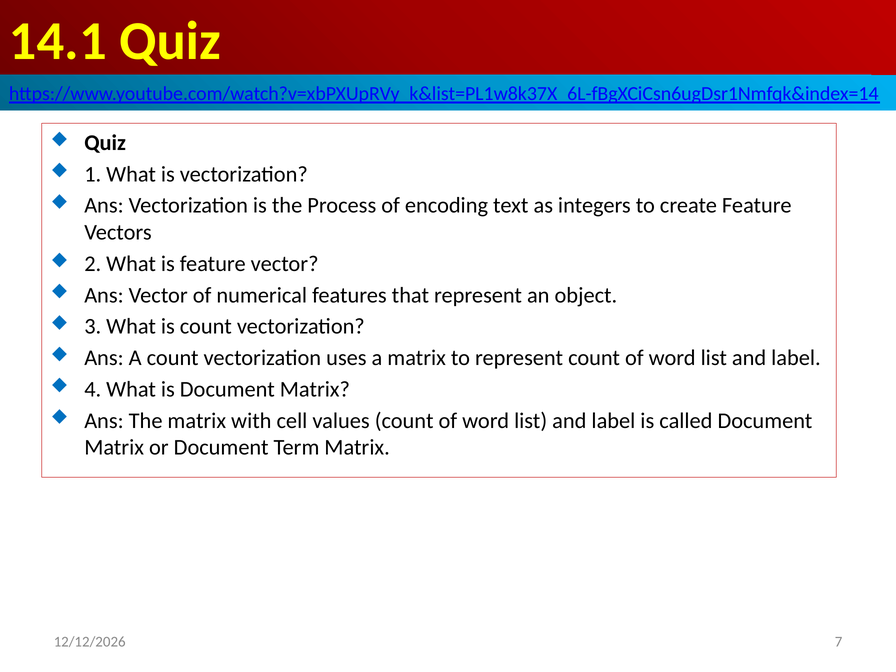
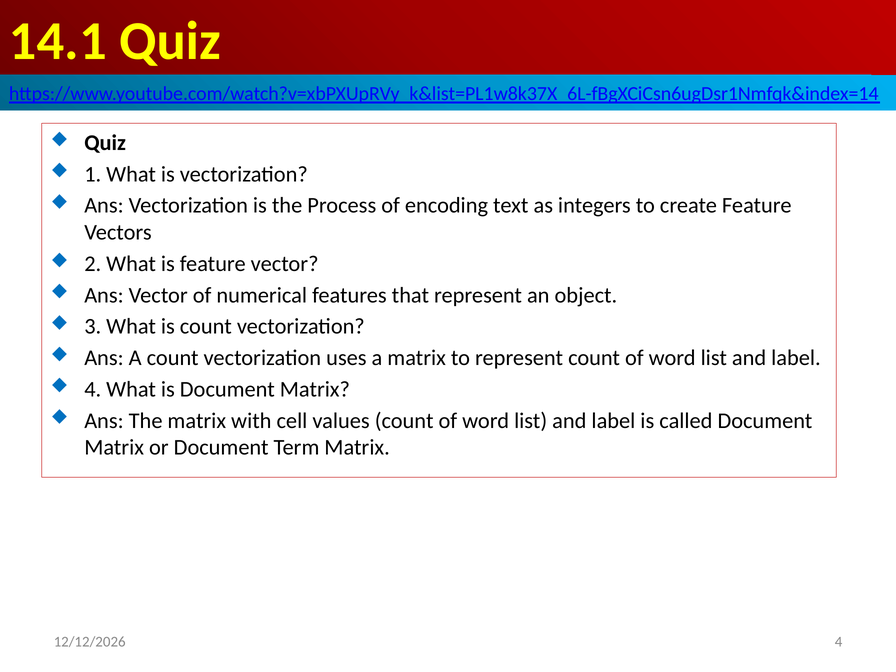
7: 7 -> 4 (839, 642)
